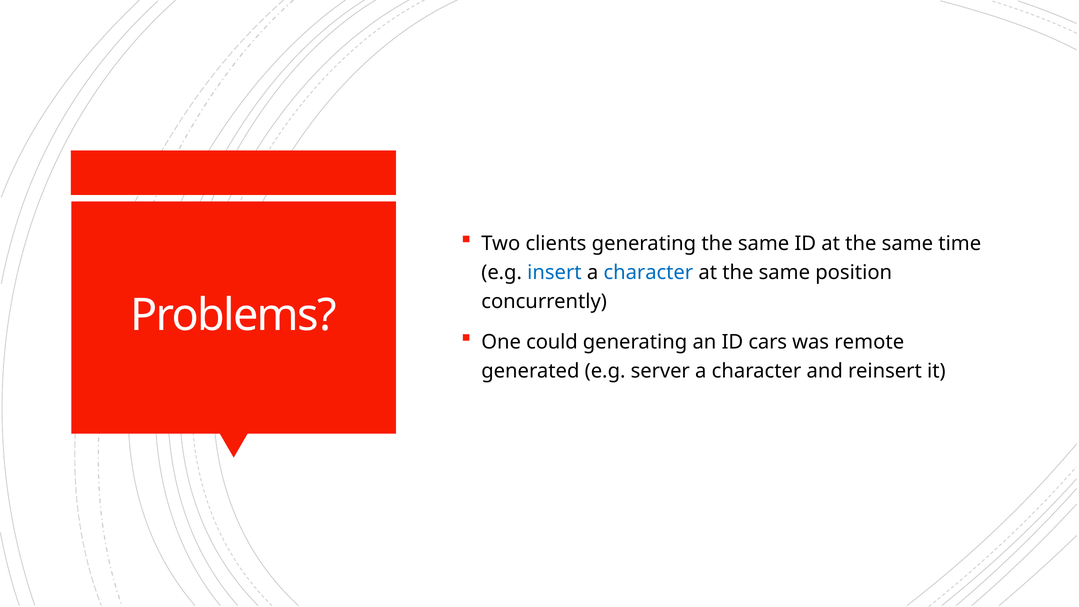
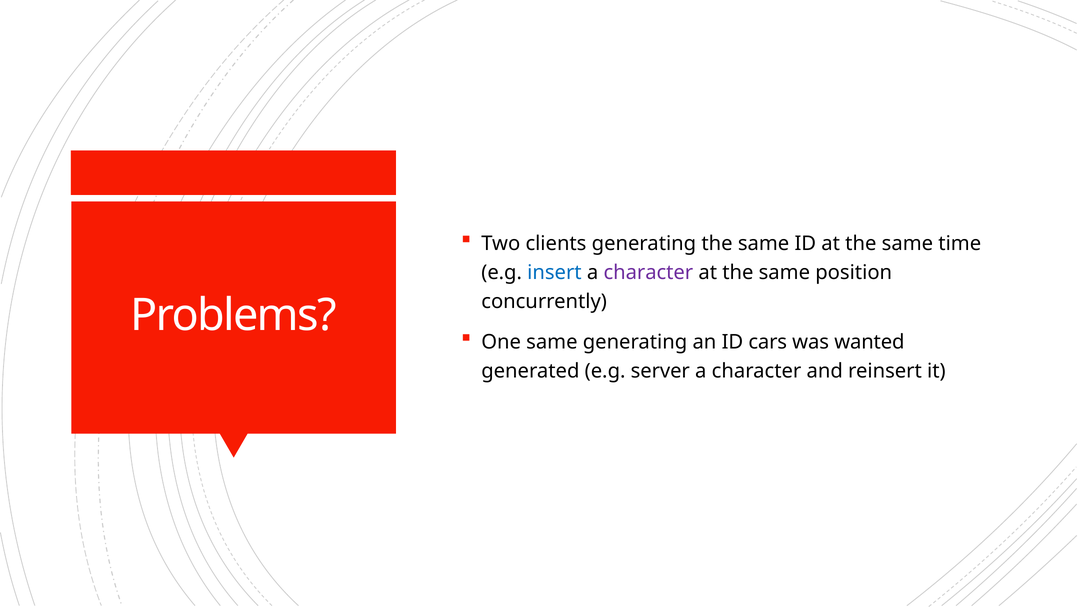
character colour: blue -> purple (648, 272)
One could: could -> same (552, 342)
remote: remote -> wanted (869, 342)
